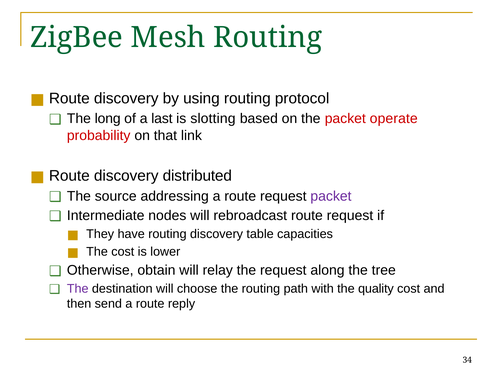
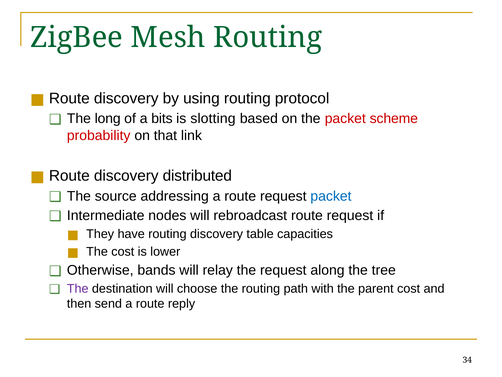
last: last -> bits (162, 119)
operate: operate -> scheme (394, 119)
packet colour: purple -> blue (331, 196)
obtain: obtain -> bands (156, 270)
quality: quality -> parent (376, 288)
